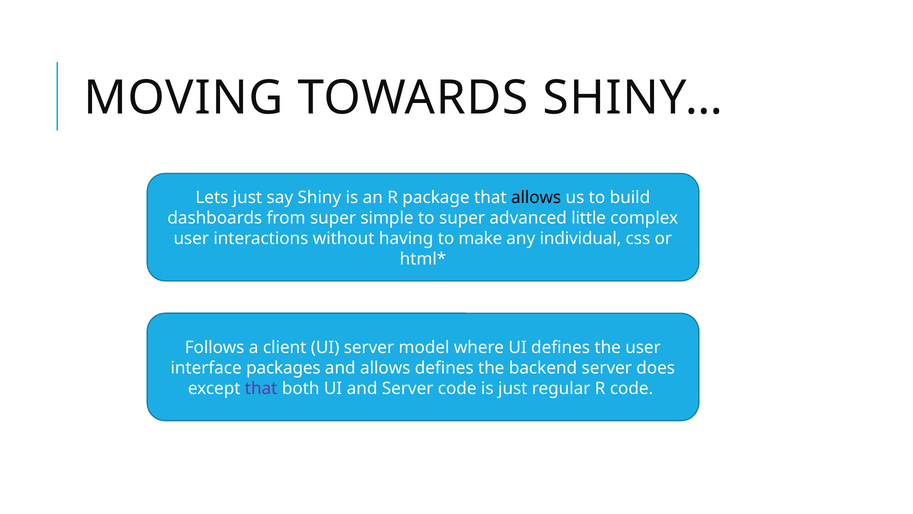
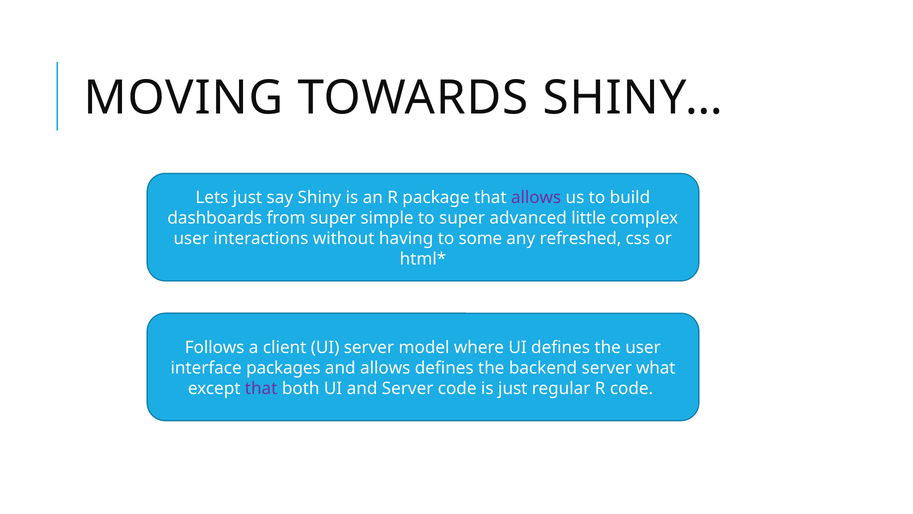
allows colour: black -> purple (536, 197)
make: make -> some (480, 238)
individual: individual -> refreshed (580, 238)
does: does -> what (656, 368)
